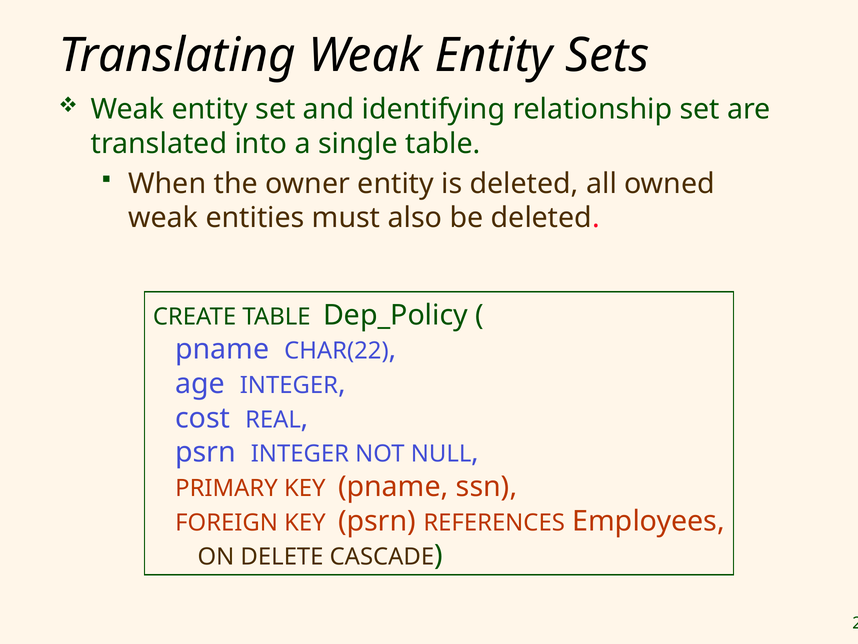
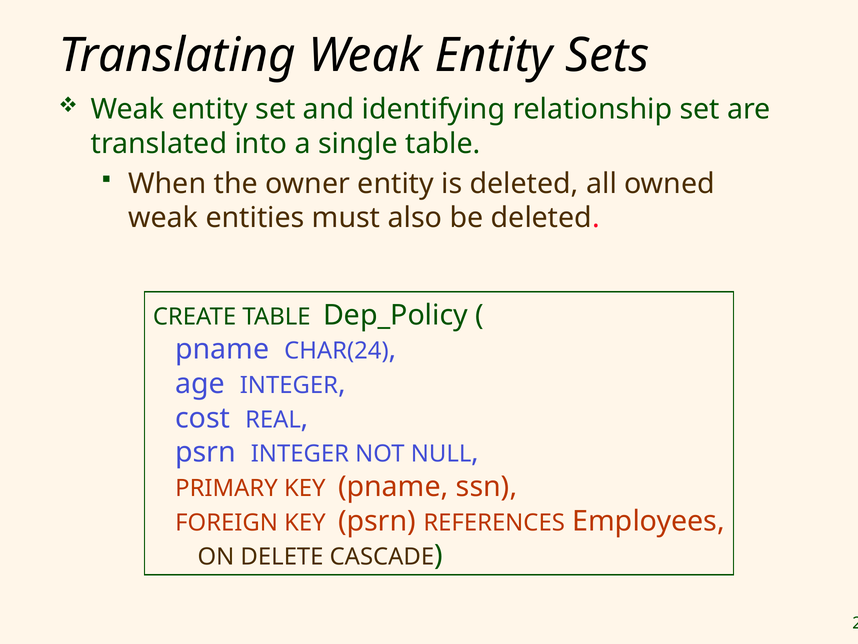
CHAR(22: CHAR(22 -> CHAR(24 (336, 351)
